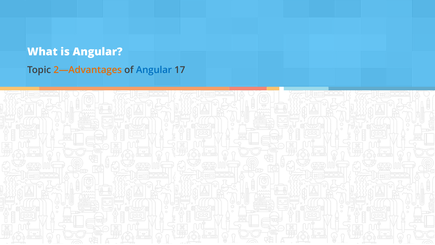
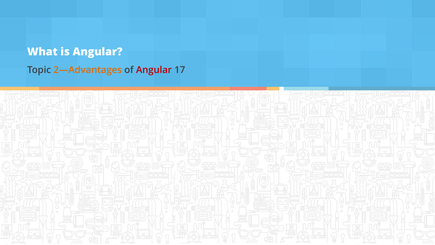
Angular colour: blue -> red (154, 70)
